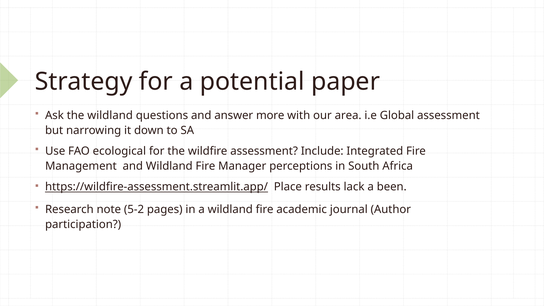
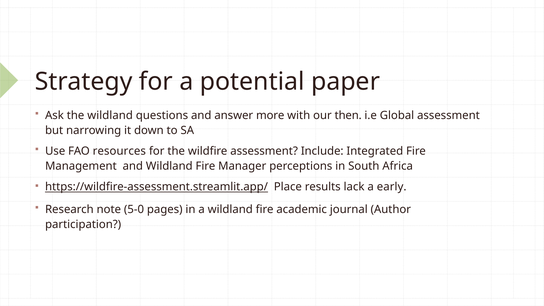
area: area -> then (348, 115)
ecological: ecological -> resources (119, 151)
been: been -> early (392, 187)
5-2: 5-2 -> 5-0 (134, 209)
